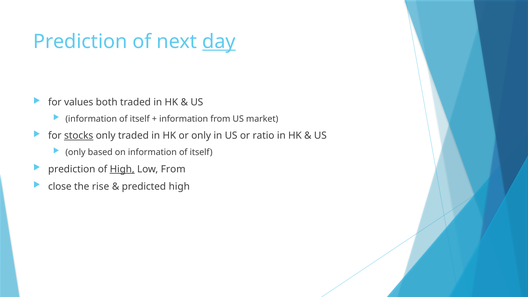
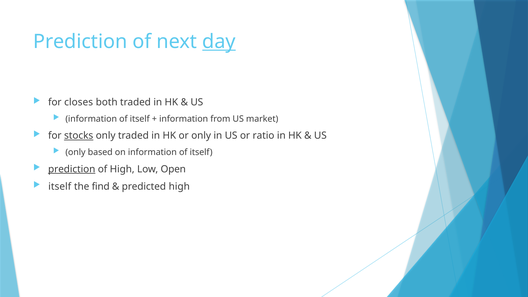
values: values -> closes (79, 102)
prediction underline: none -> present (72, 169)
High underline: present -> none (122, 169)
Low From: From -> Open (173, 169)
close: close -> itself (60, 186)
rise: rise -> find (101, 186)
